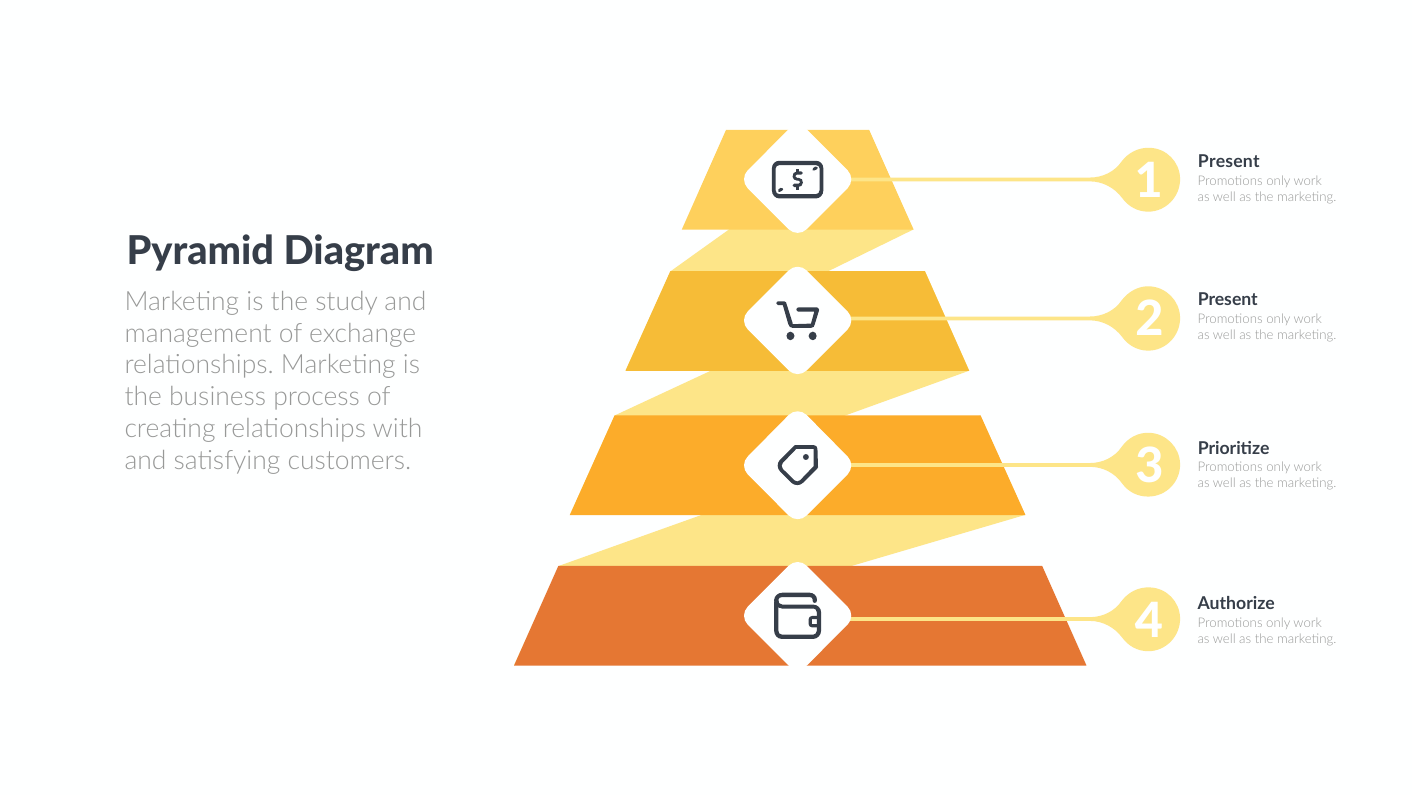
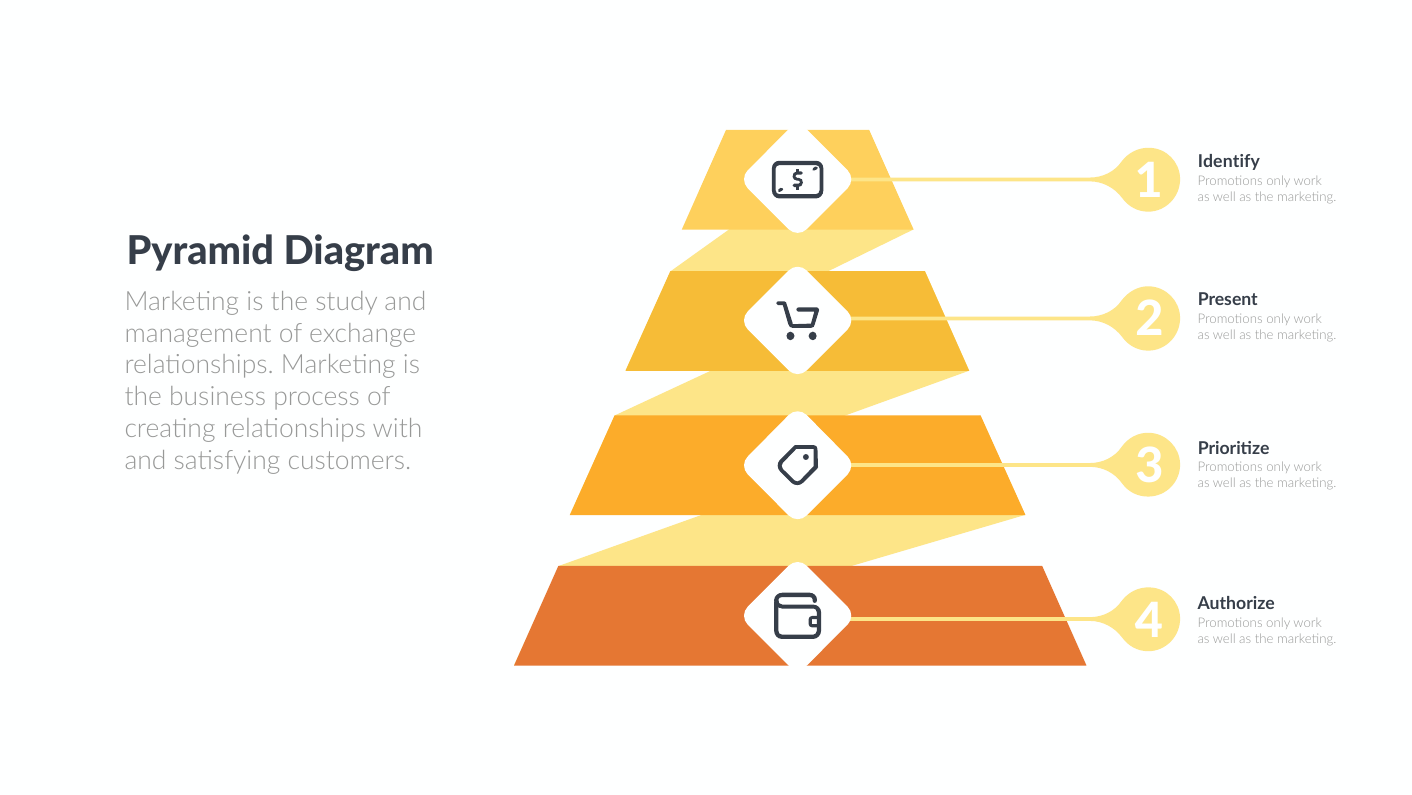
Present: Present -> Identify (1229, 162)
